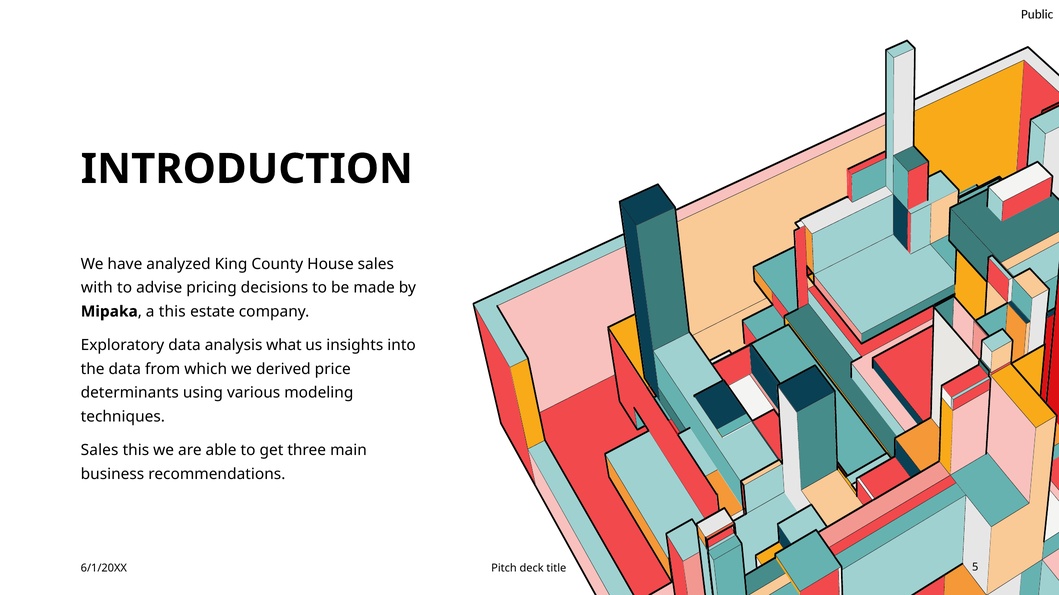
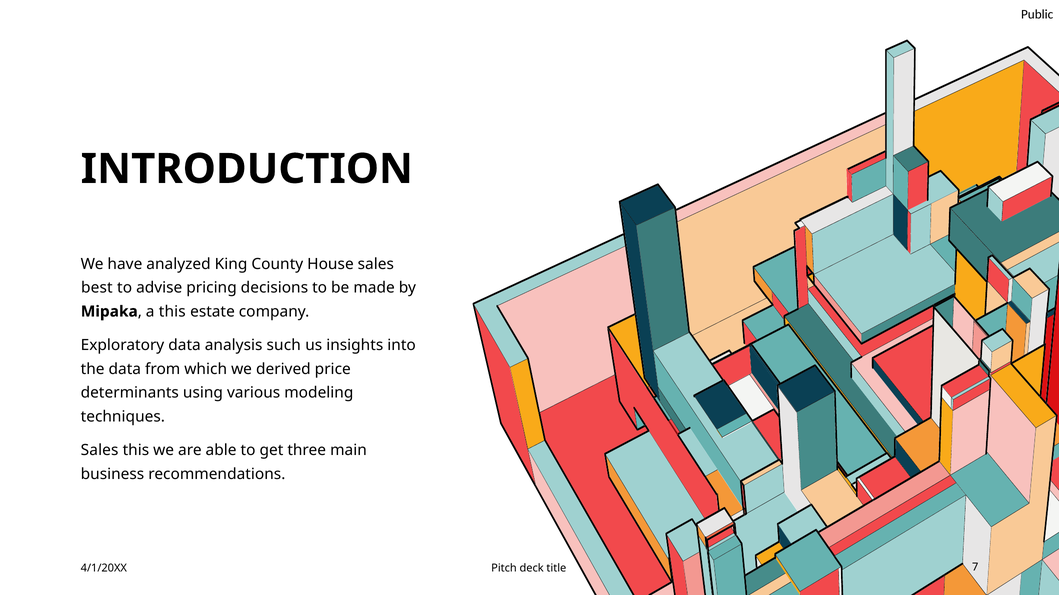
with: with -> best (97, 288)
what: what -> such (284, 346)
6/1/20XX: 6/1/20XX -> 4/1/20XX (104, 569)
5: 5 -> 7 (975, 568)
